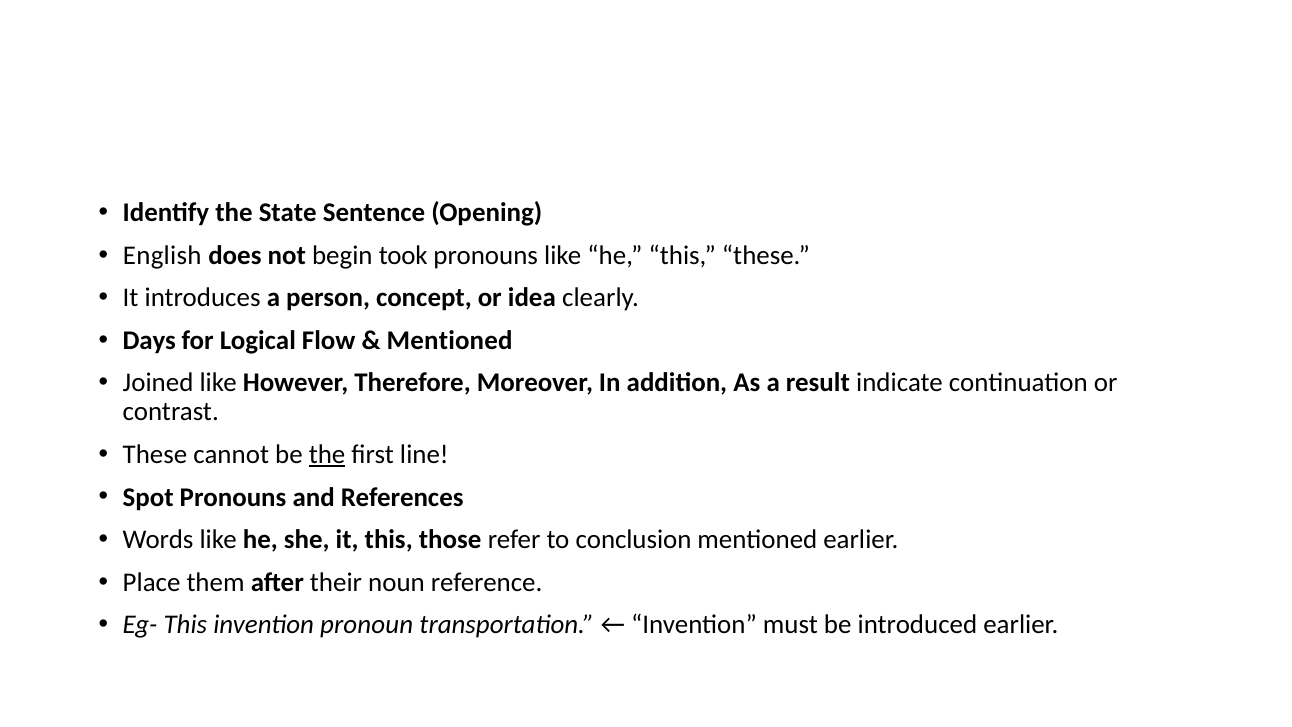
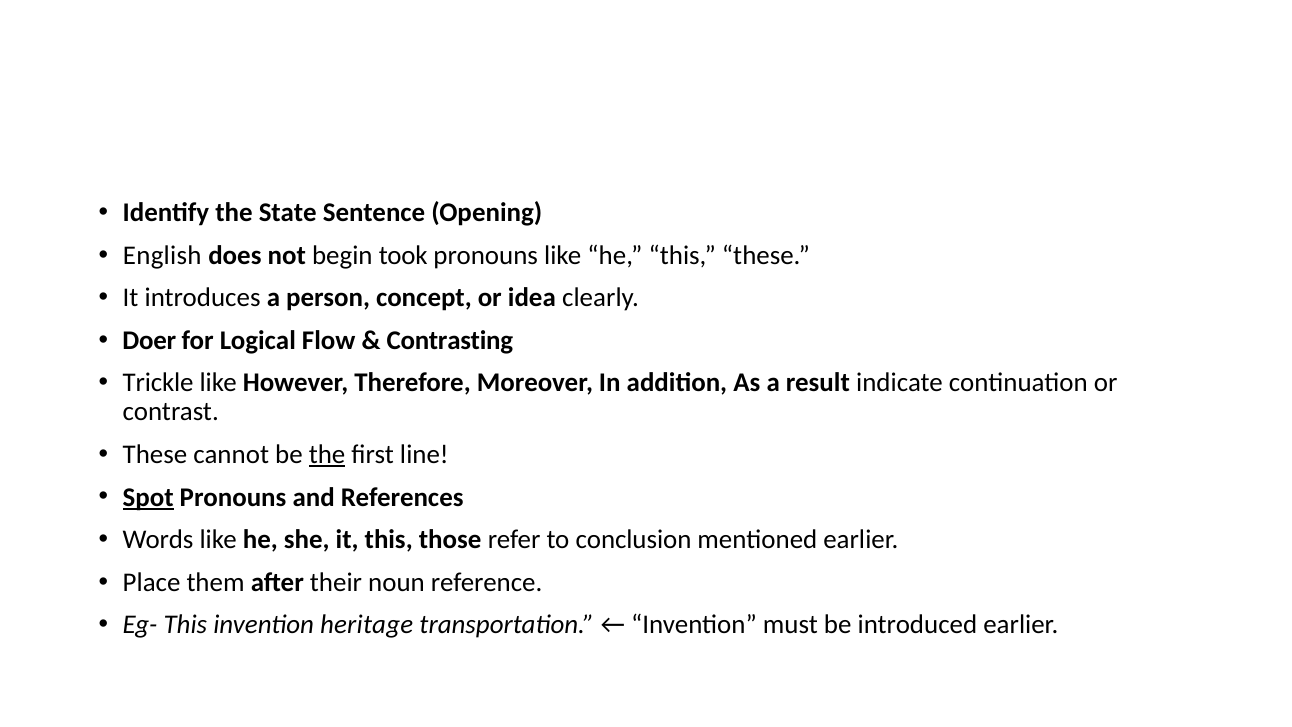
Days: Days -> Doer (149, 340)
Mentioned: Mentioned -> Contrasting (450, 340)
Joined: Joined -> Trickle (158, 383)
Spot underline: none -> present (148, 497)
pronoun: pronoun -> heritage (367, 625)
